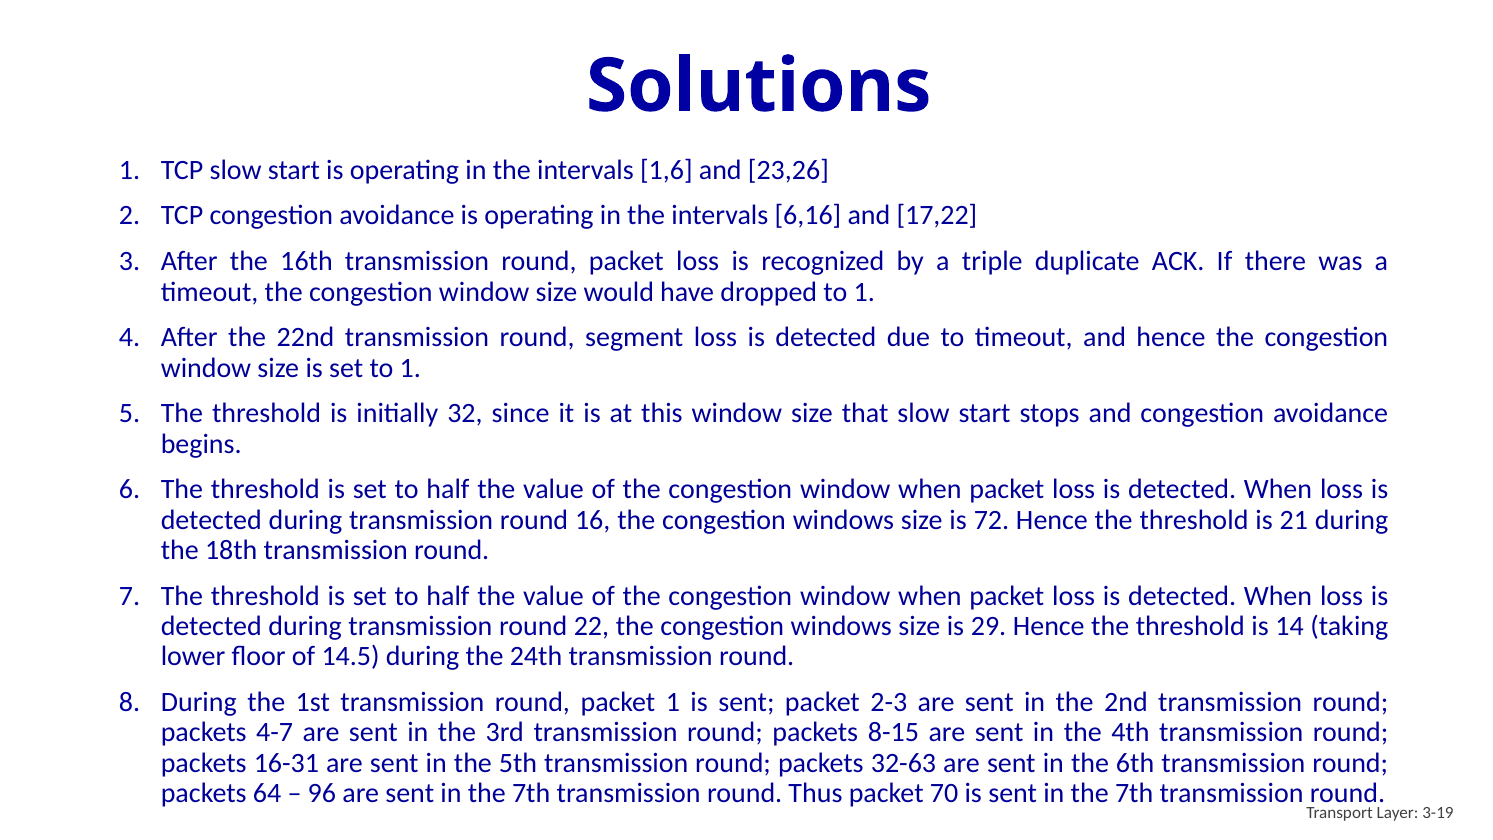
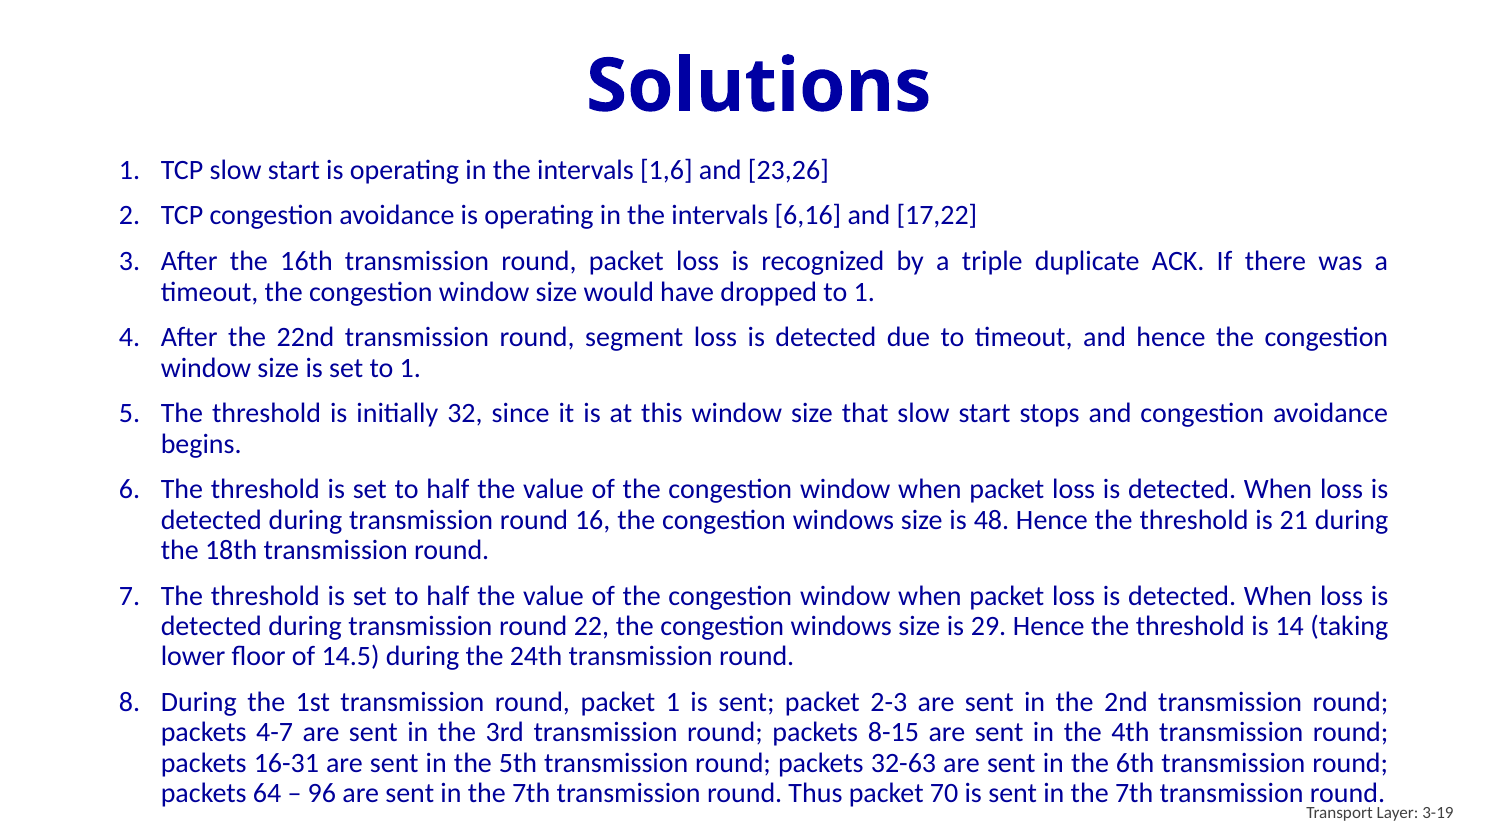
72: 72 -> 48 (991, 520)
